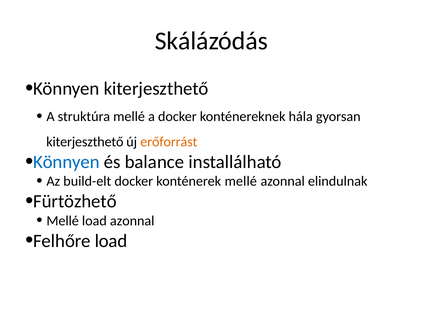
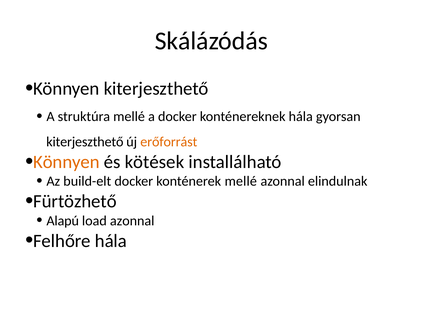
Könnyen colour: blue -> orange (66, 162)
balance: balance -> kötések (154, 162)
Mellé: Mellé -> Alapú (63, 221)
Felhőre load: load -> hála (111, 241)
